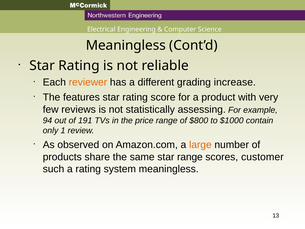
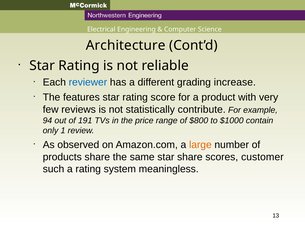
Meaningless: Meaningless -> Architecture (126, 45)
reviewer colour: orange -> blue (88, 82)
assessing: assessing -> contribute (202, 109)
star range: range -> share (190, 157)
